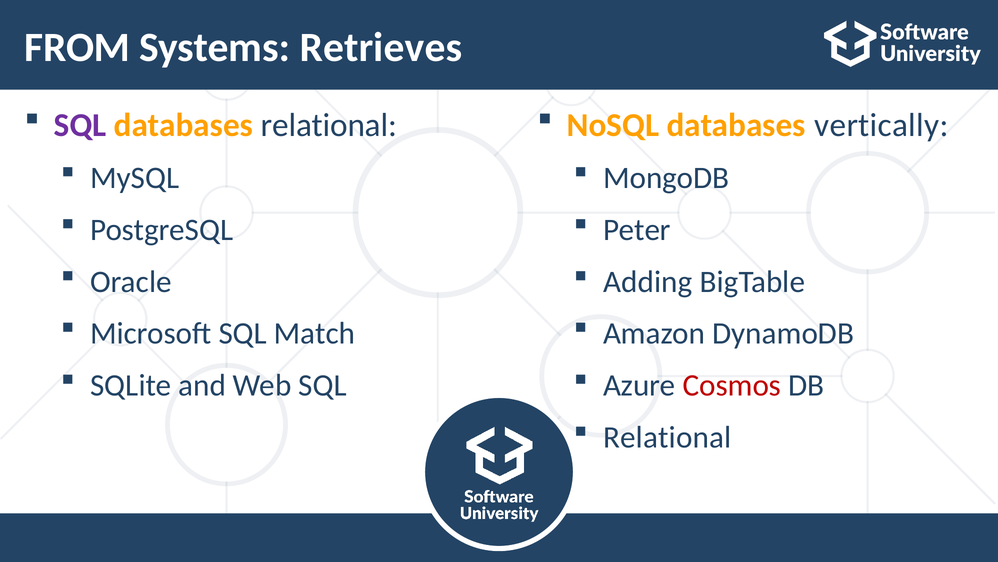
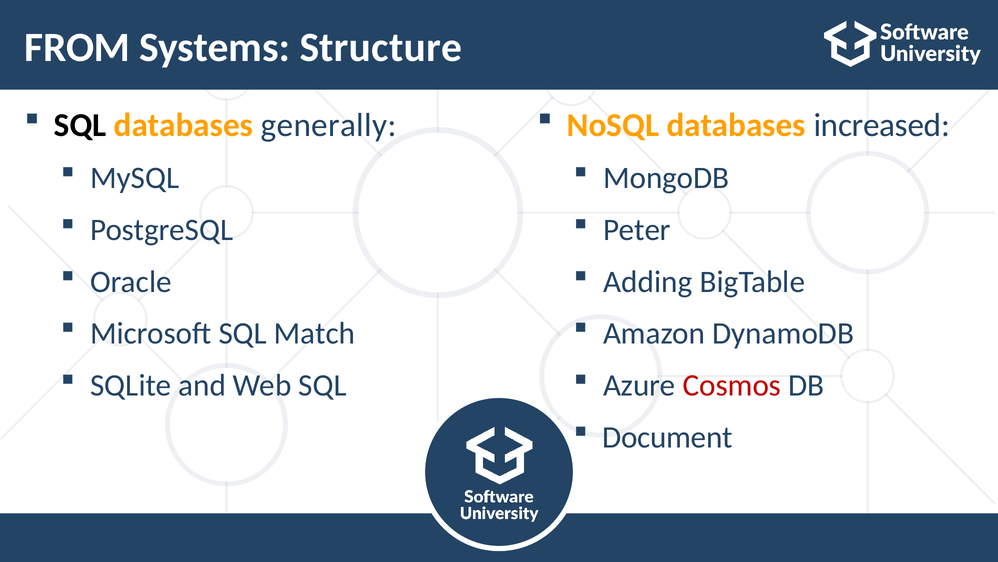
Retrieves: Retrieves -> Structure (381, 47)
SQL colour: purple -> black (80, 125)
databases relational: relational -> generally (329, 125)
vertically: vertically -> increased (882, 125)
Relational: Relational -> Document (667, 437)
